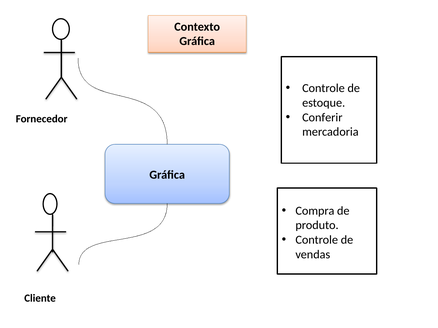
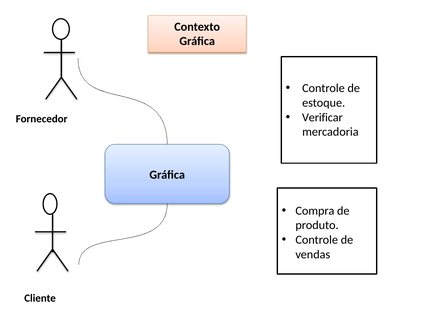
Conferir: Conferir -> Verificar (322, 118)
